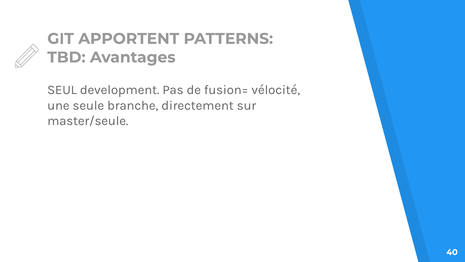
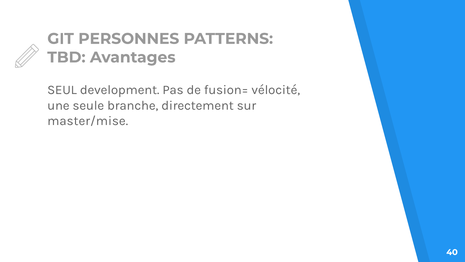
APPORTENT: APPORTENT -> PERSONNES (129, 39)
master/seule: master/seule -> master/mise (88, 121)
